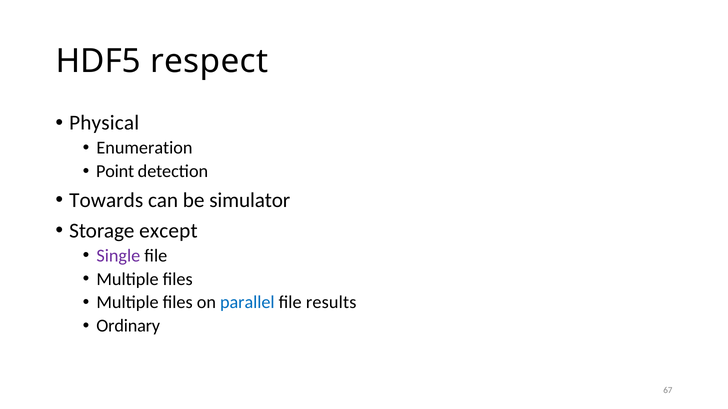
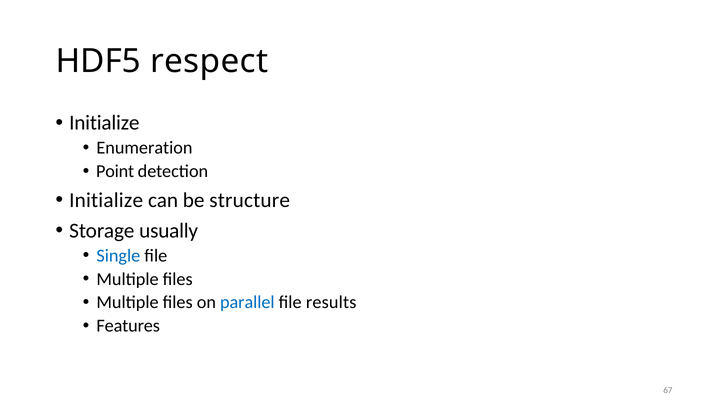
Physical: Physical -> Initialize (104, 123)
Towards: Towards -> Initialize (106, 200)
simulator: simulator -> structure (250, 200)
except: except -> usually (169, 231)
Single colour: purple -> blue (118, 256)
Ordinary: Ordinary -> Features (128, 326)
